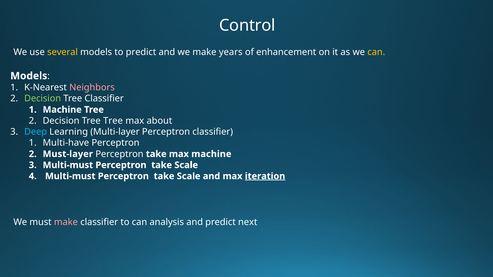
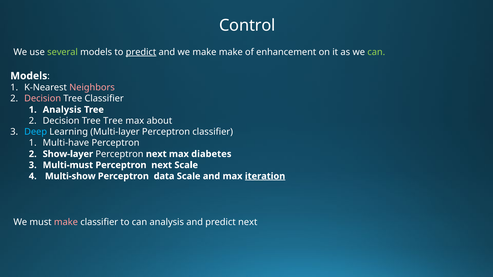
several colour: yellow -> light green (63, 52)
predict underline: none -> present (141, 52)
make years: years -> make (231, 52)
can colour: yellow -> light green (376, 52)
Decision colour: light green -> pink (43, 99)
Machine: Machine -> Analysis (62, 110)
Must-layer: Must-layer -> Show-layer (68, 154)
take: take -> next (156, 154)
max machine: machine -> diabetes (211, 154)
take: take -> next (162, 165)
Multi-must: Multi-must -> Multi-show (70, 176)
take: take -> data (164, 176)
